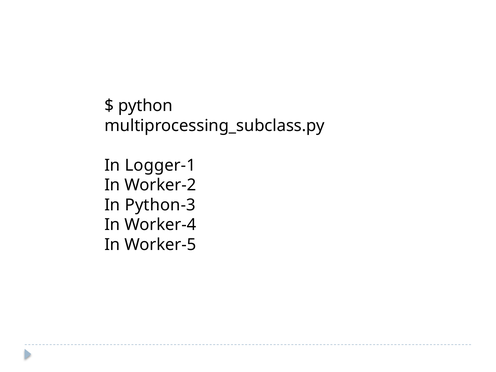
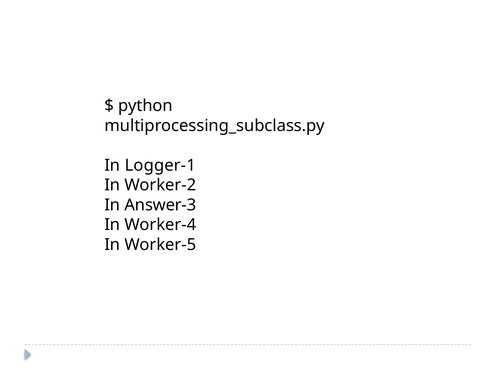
Python-3: Python-3 -> Answer-3 (160, 205)
